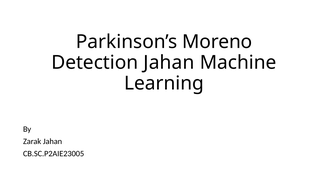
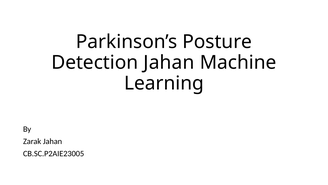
Moreno: Moreno -> Posture (217, 42)
